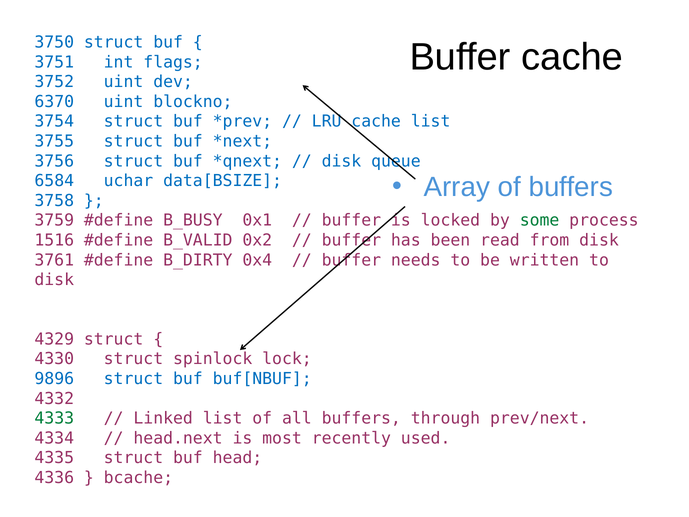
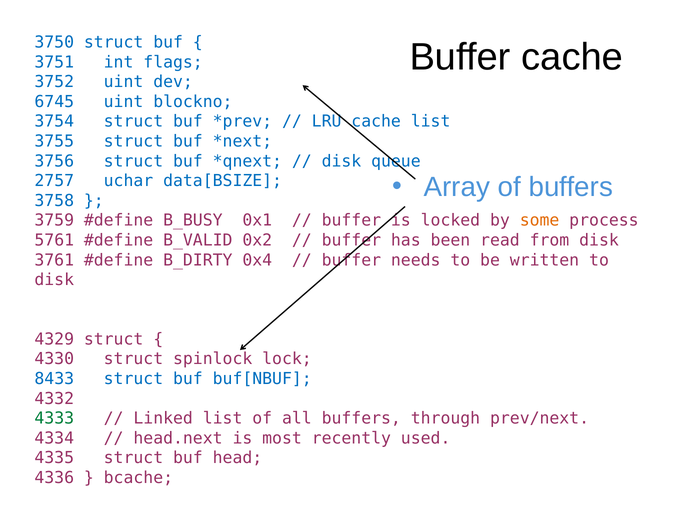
6370: 6370 -> 6745 (54, 102)
6584: 6584 -> 2757 (54, 181)
some colour: green -> orange (540, 220)
1516: 1516 -> 5761 (54, 240)
9896: 9896 -> 8433 (54, 379)
